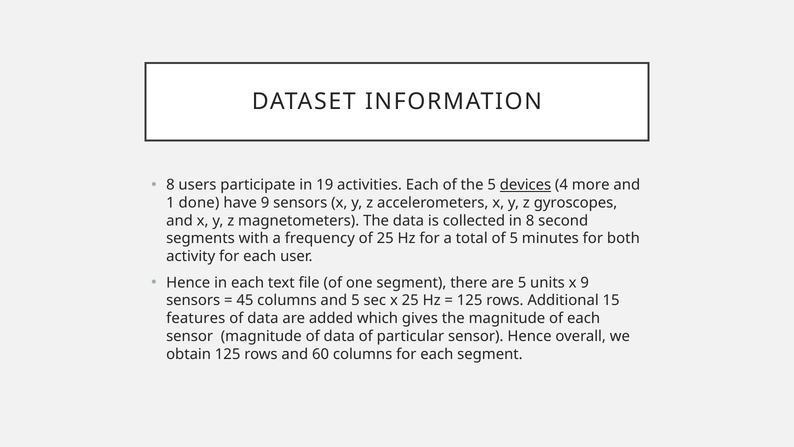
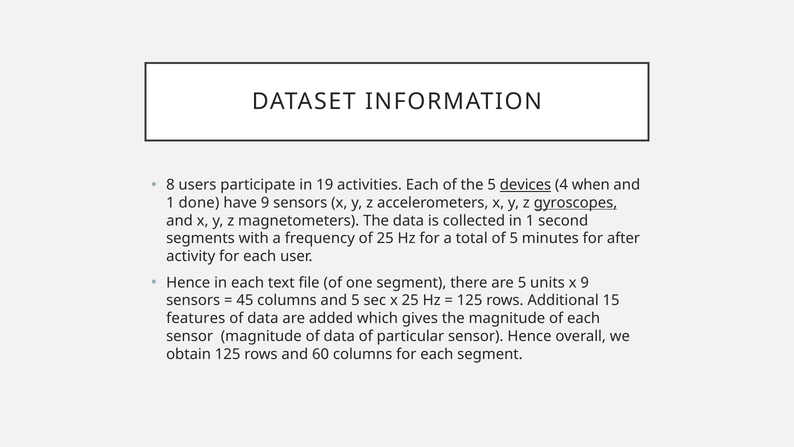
more: more -> when (591, 185)
gyroscopes underline: none -> present (576, 203)
in 8: 8 -> 1 (530, 220)
both: both -> after (623, 238)
